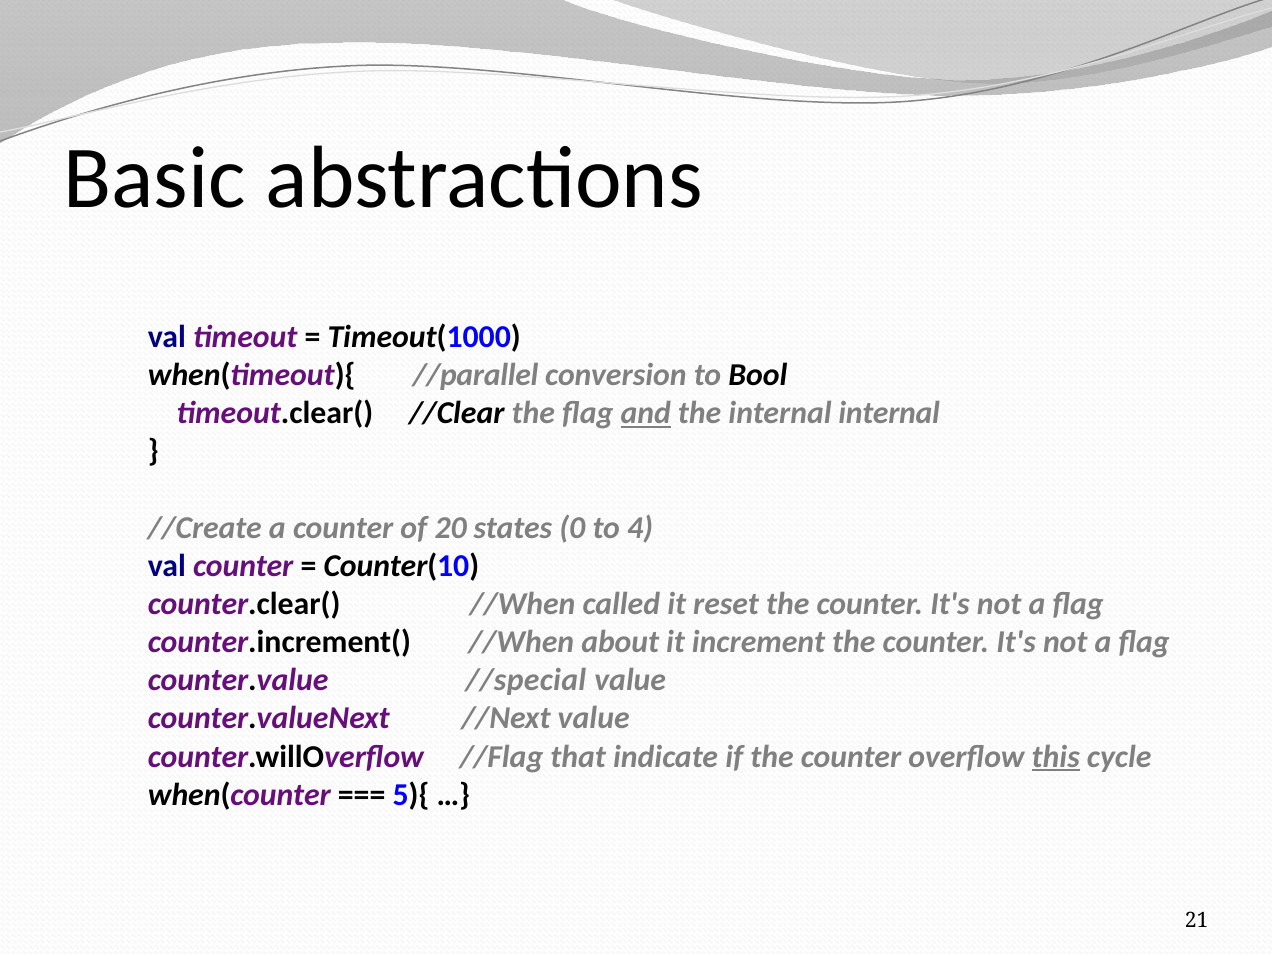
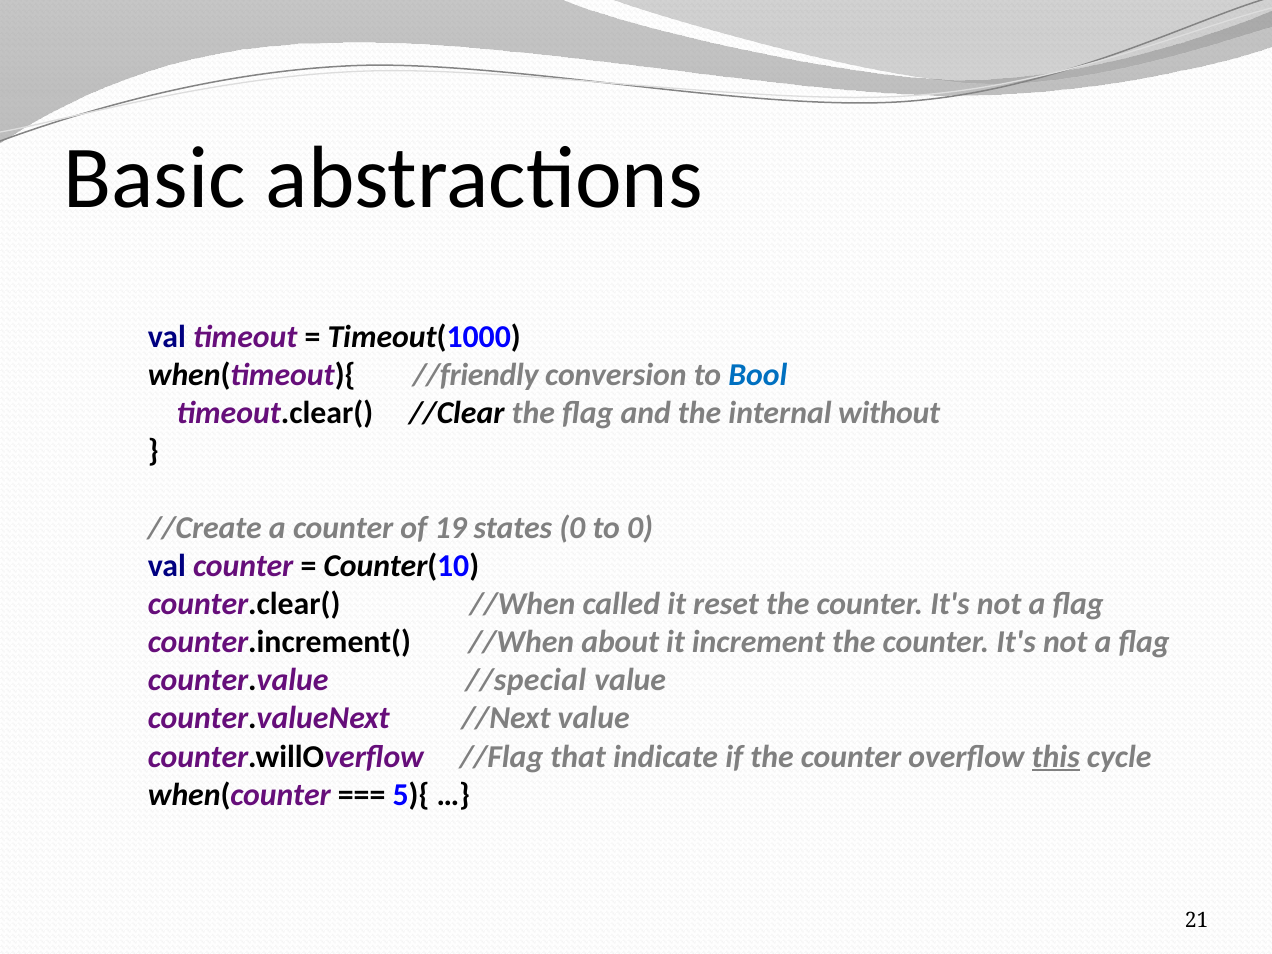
//parallel: //parallel -> //friendly (476, 375)
Bool colour: black -> blue (758, 375)
and underline: present -> none (646, 413)
internal internal: internal -> without (889, 413)
20: 20 -> 19 (451, 528)
to 4: 4 -> 0 (640, 528)
